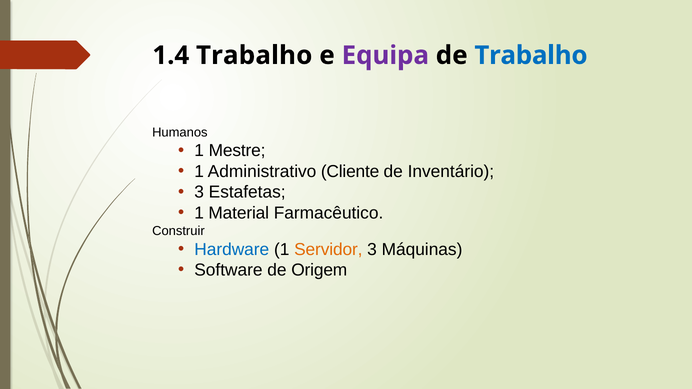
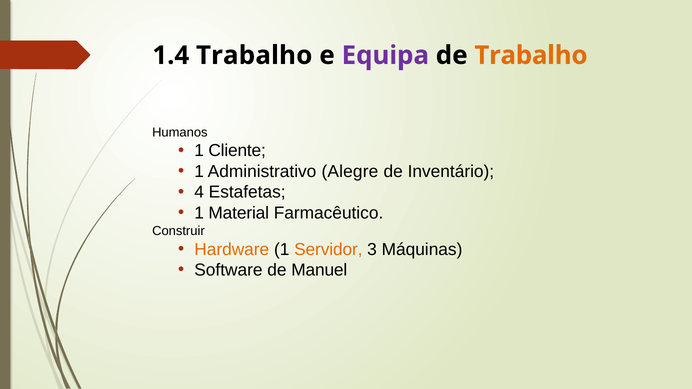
Trabalho colour: blue -> orange (531, 55)
Mestre: Mestre -> Cliente (237, 151)
Cliente: Cliente -> Alegre (350, 172)
3: 3 -> 4 (199, 192)
Hardware colour: blue -> orange (232, 249)
Origem: Origem -> Manuel (319, 270)
